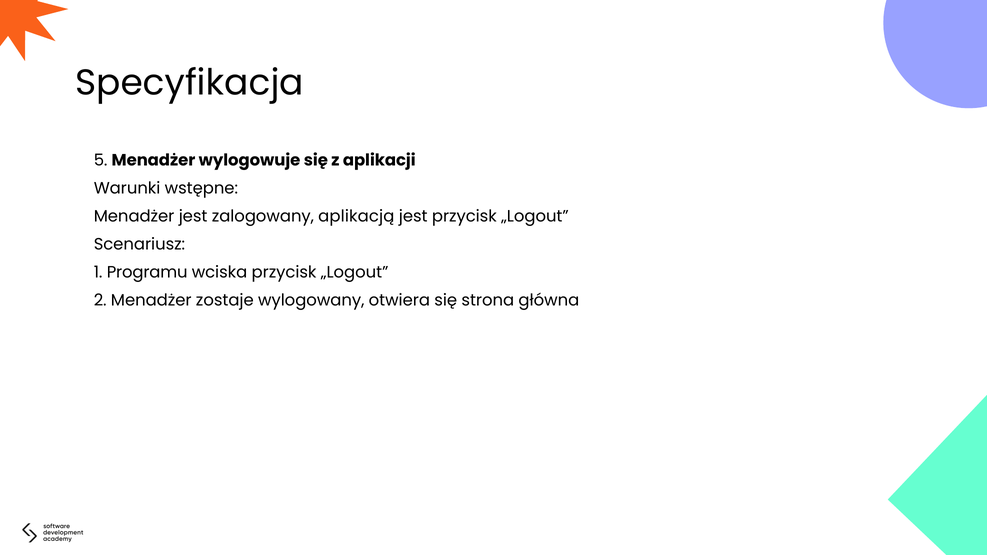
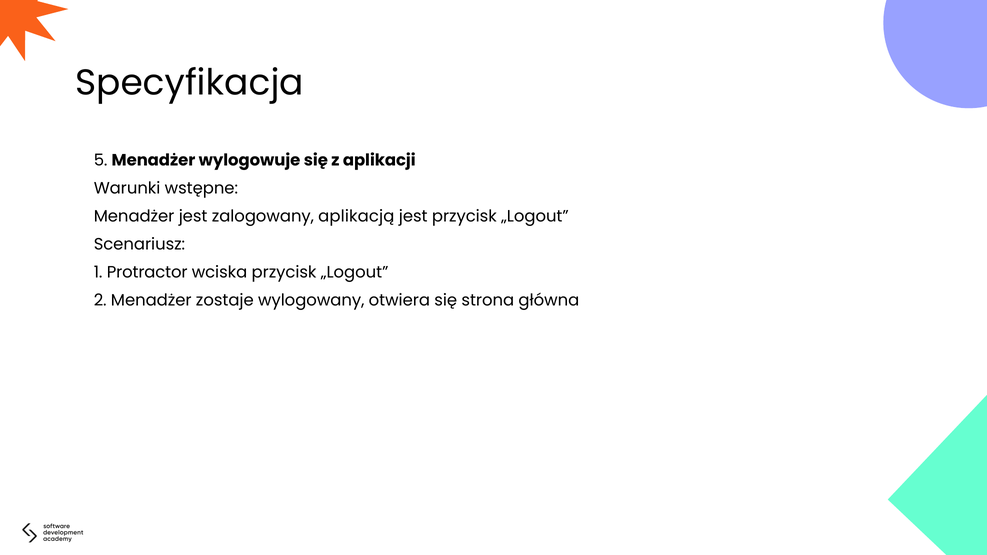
Programu: Programu -> Protractor (147, 272)
